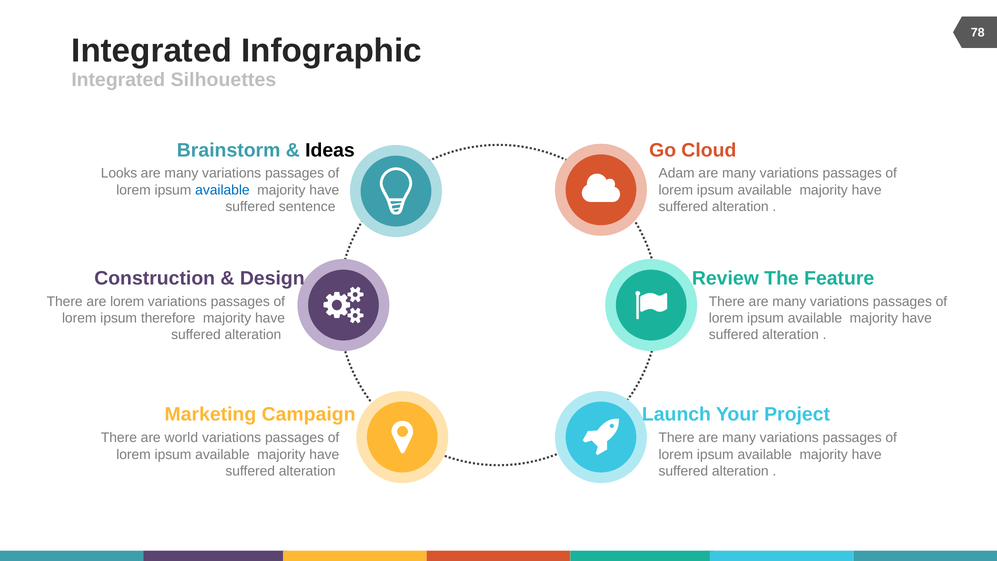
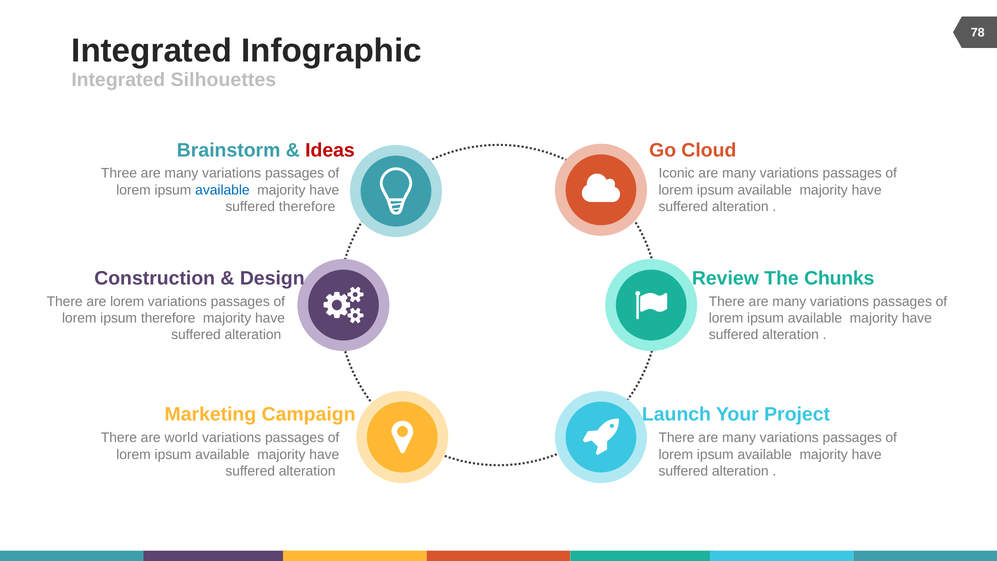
Ideas colour: black -> red (330, 150)
Looks: Looks -> Three (119, 173)
Adam: Adam -> Iconic (677, 173)
suffered sentence: sentence -> therefore (307, 207)
Feature: Feature -> Chunks (839, 278)
